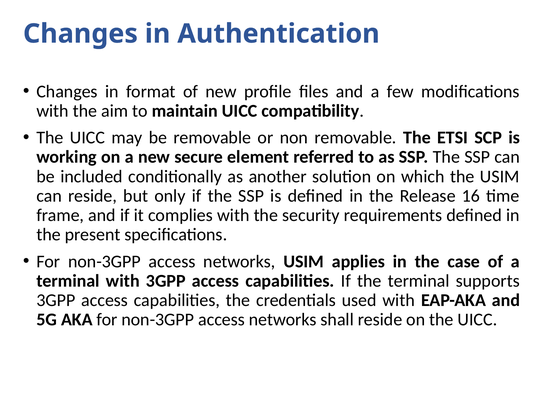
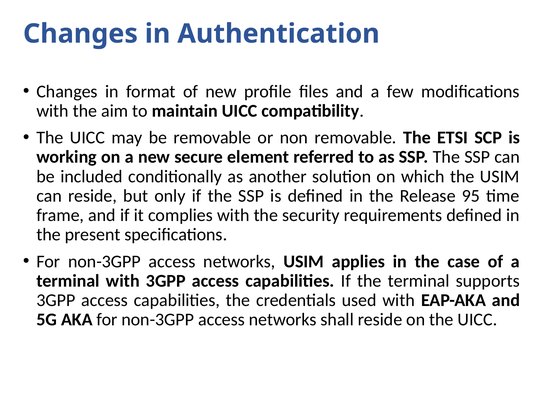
16: 16 -> 95 (471, 196)
